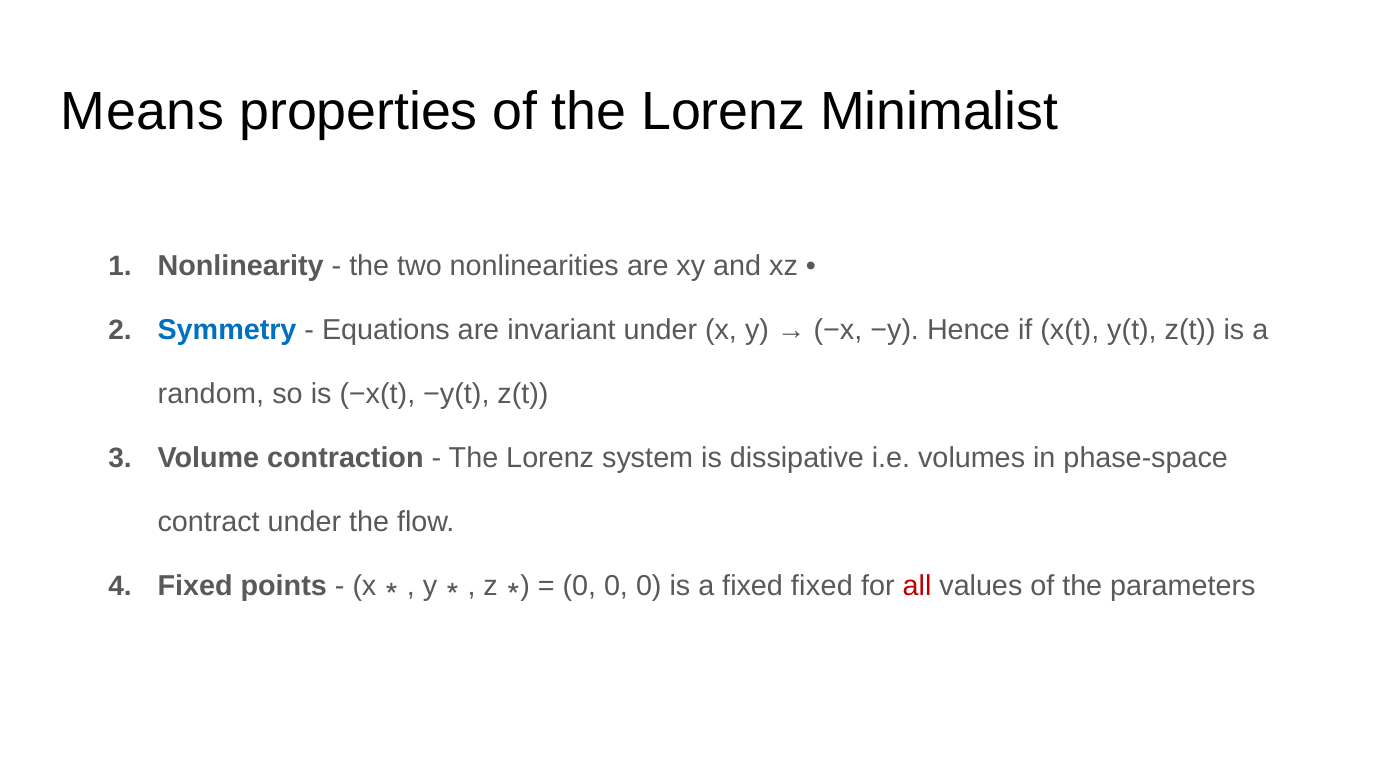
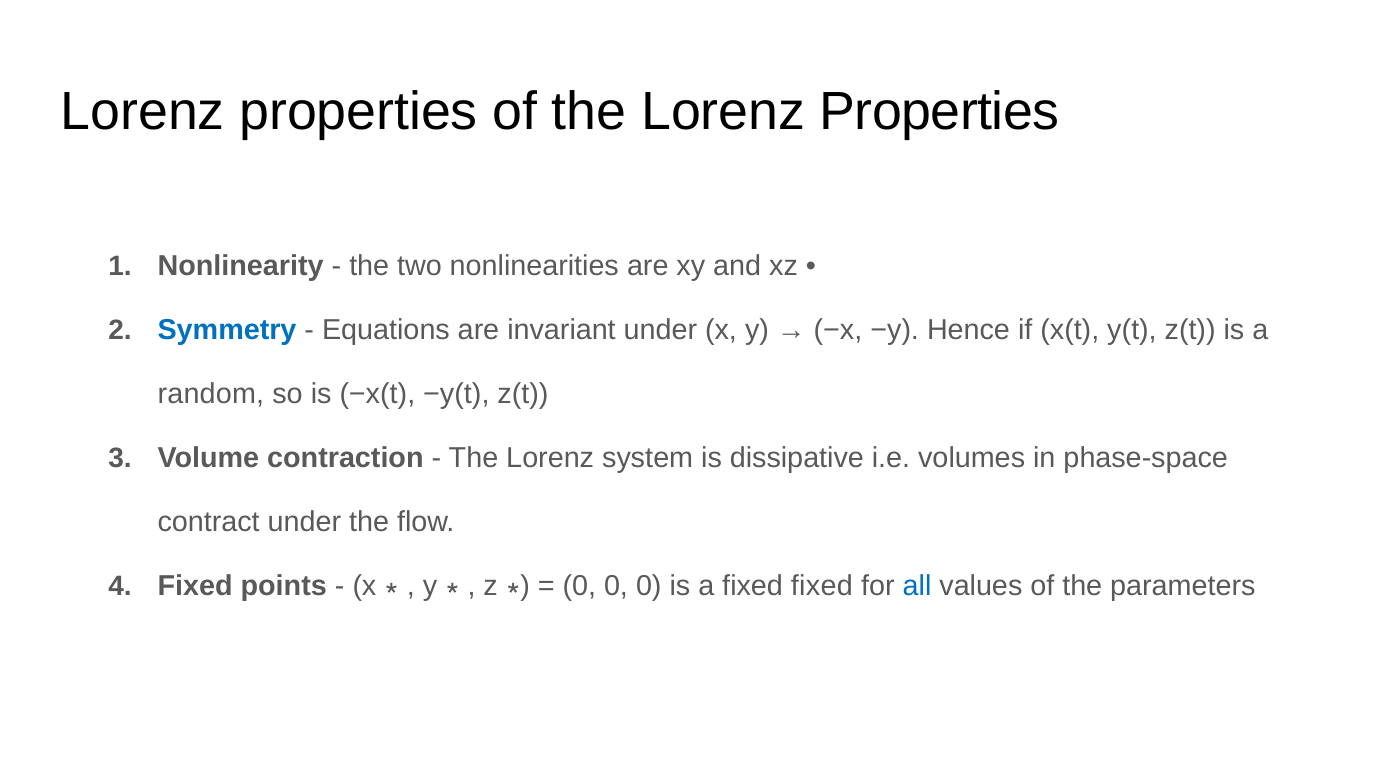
Means: Means -> Lorenz (143, 112)
the Lorenz Minimalist: Minimalist -> Properties (940, 112)
all colour: red -> blue (917, 586)
